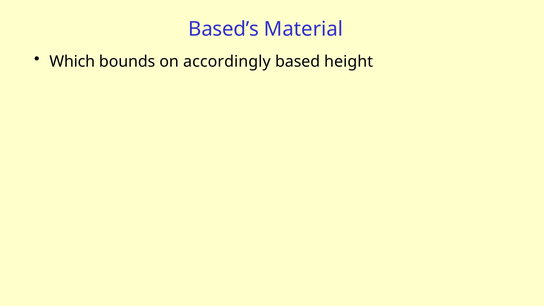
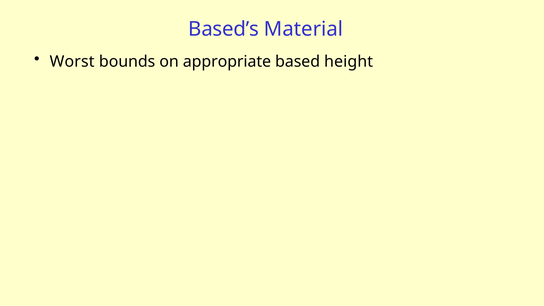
Which: Which -> Worst (72, 61)
accordingly: accordingly -> appropriate (227, 61)
